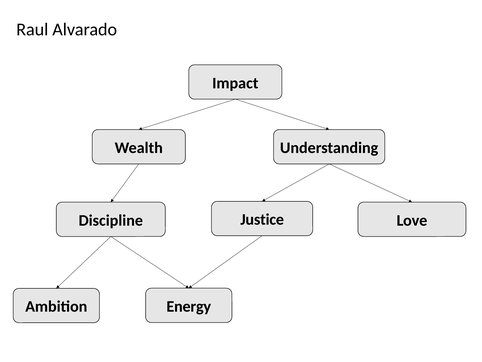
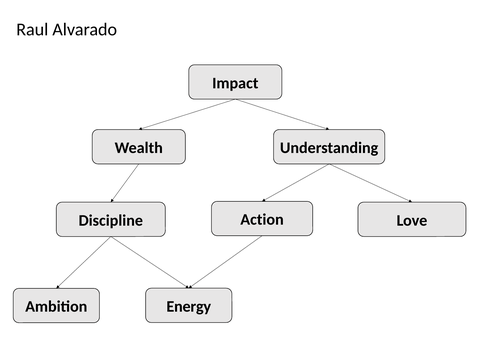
Justice: Justice -> Action (262, 219)
